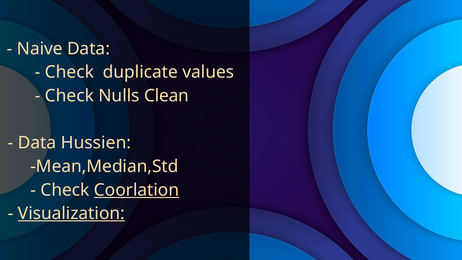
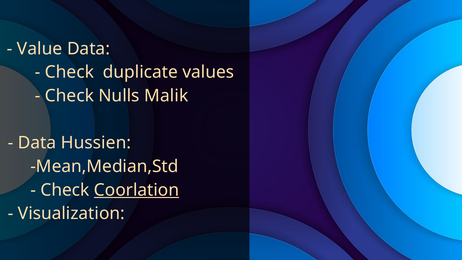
Naive: Naive -> Value (40, 49)
Clean: Clean -> Malik (166, 96)
Visualization underline: present -> none (71, 213)
